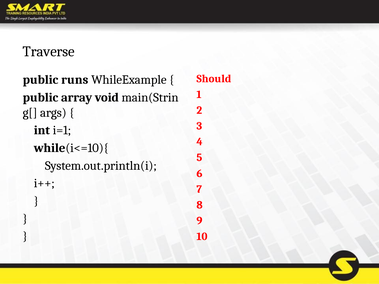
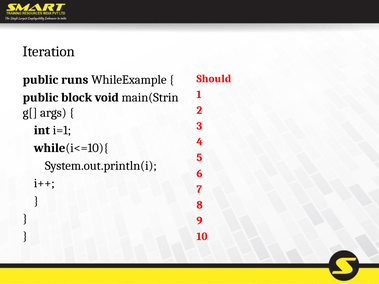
Traverse: Traverse -> Iteration (49, 52)
array: array -> block (77, 98)
